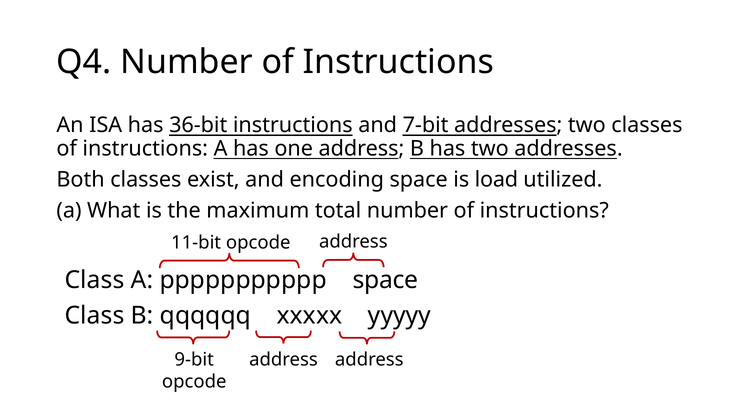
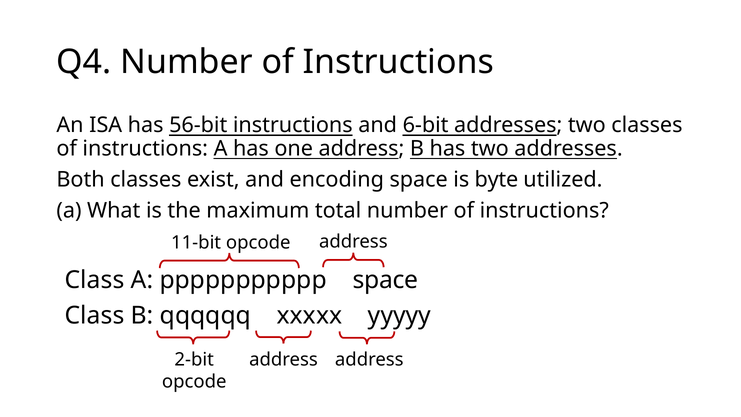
36-bit: 36-bit -> 56-bit (198, 125)
7-bit: 7-bit -> 6-bit (426, 125)
load: load -> byte (496, 180)
9-bit: 9-bit -> 2-bit (194, 359)
